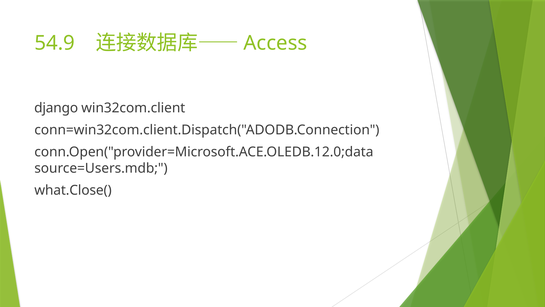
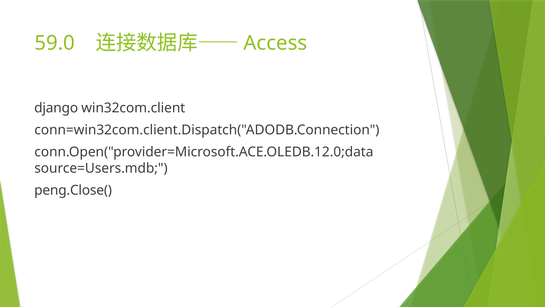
54.9: 54.9 -> 59.0 (55, 43)
what.Close(: what.Close( -> peng.Close( (73, 190)
